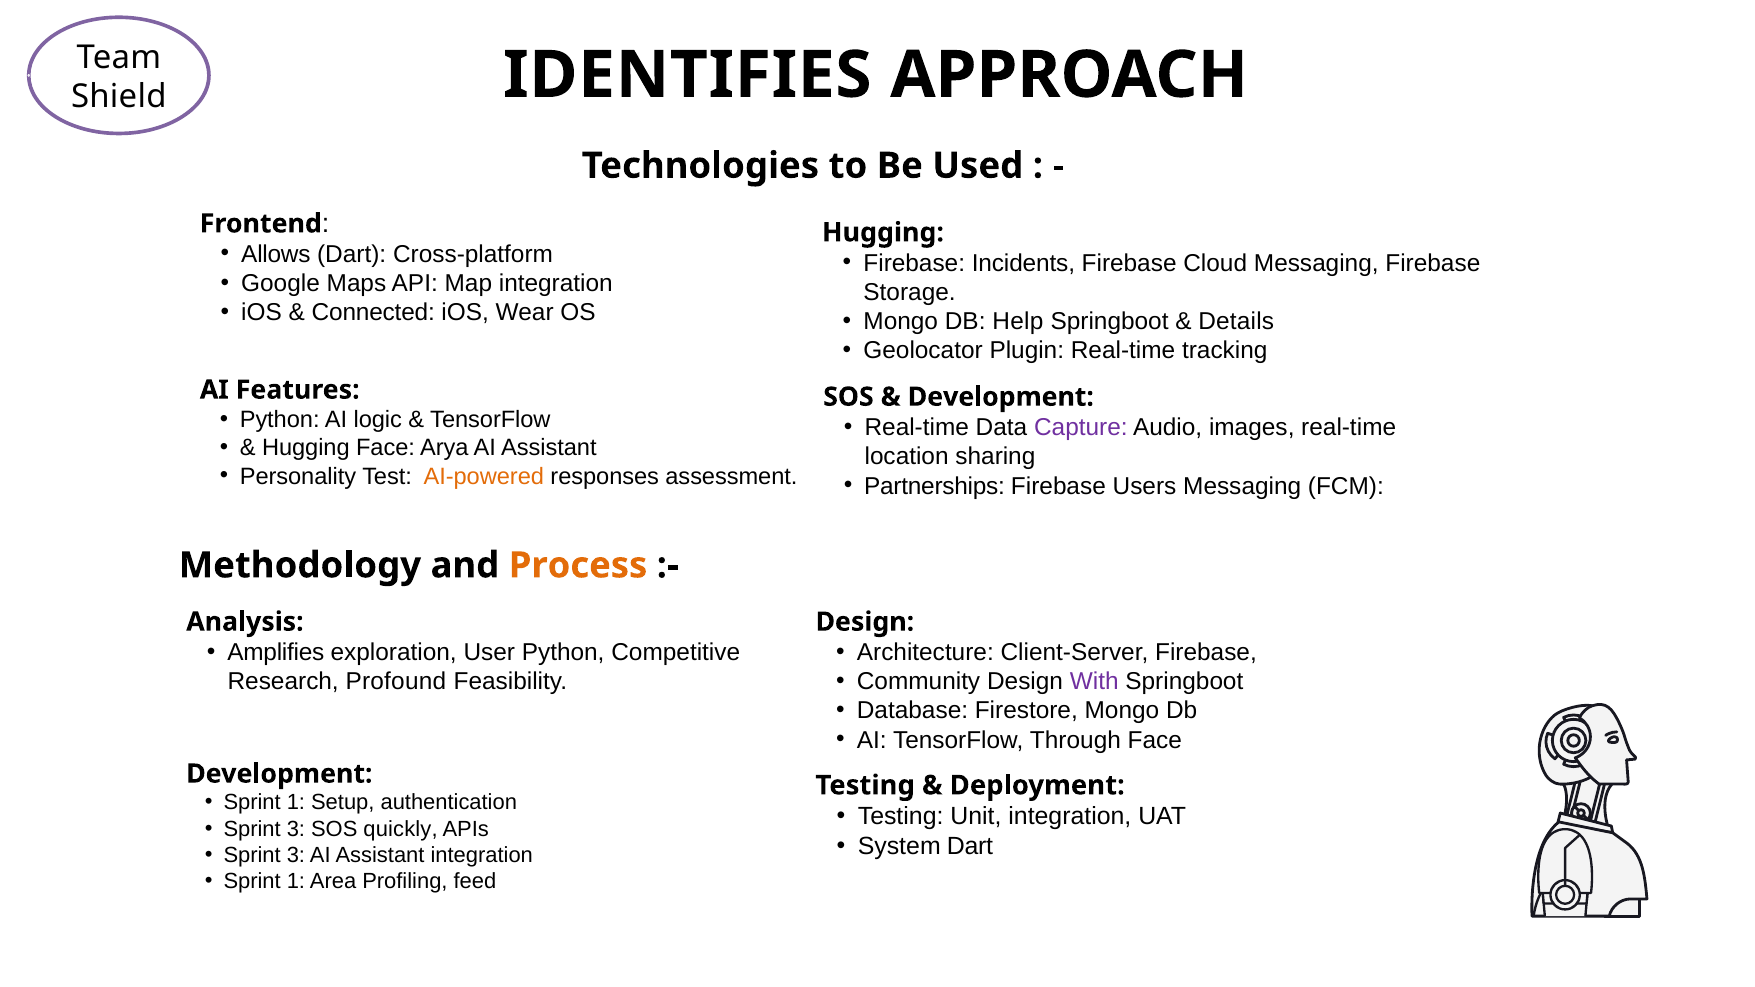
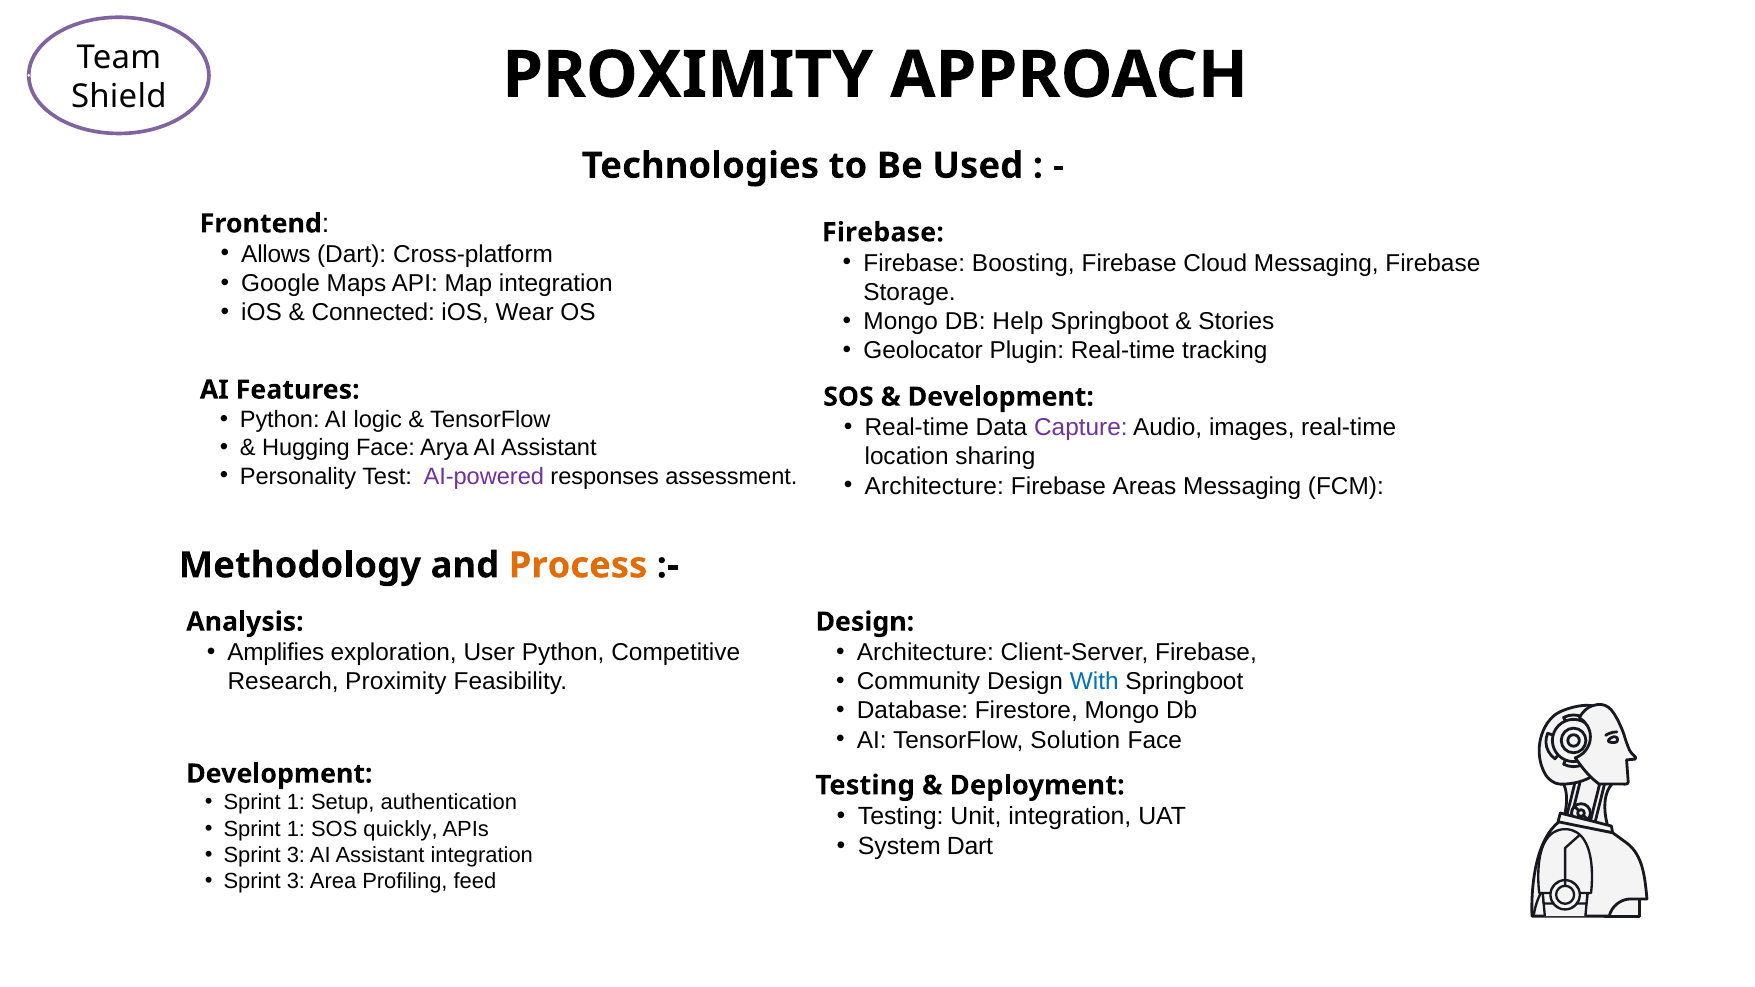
IDENTIFIES: IDENTIFIES -> PROXIMITY (688, 75)
Hugging: Hugging -> Firebase (883, 233)
Incidents: Incidents -> Boosting (1023, 263)
Details: Details -> Stories (1236, 322)
AI-powered colour: orange -> purple (484, 476)
Partnerships: Partnerships -> Architecture (934, 486)
Users: Users -> Areas (1144, 486)
With colour: purple -> blue (1094, 682)
Research Profound: Profound -> Proximity (396, 682)
Through: Through -> Solution (1075, 740)
3: 3 -> 1 (296, 829)
1: 1 -> 3 (296, 882)
